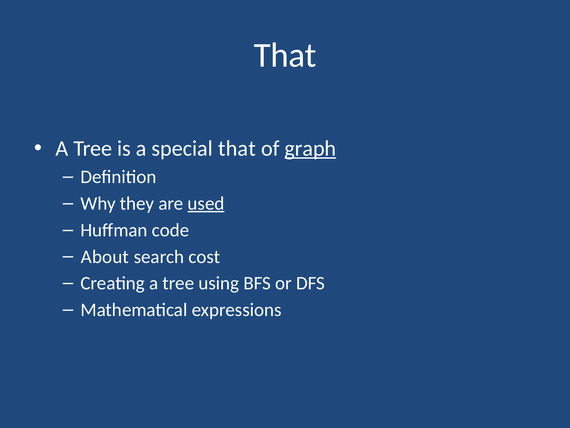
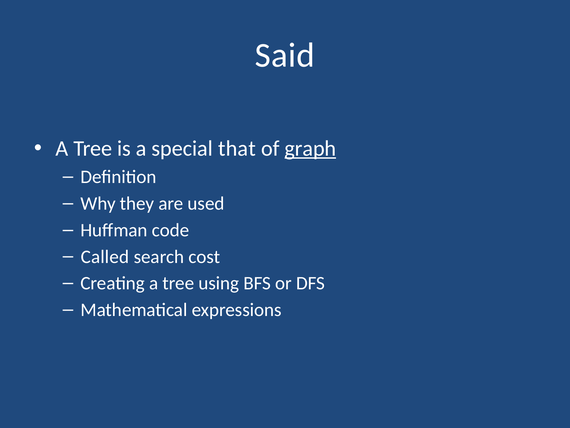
That: That -> Said (285, 55)
used underline: present -> none (206, 203)
About: About -> Called (105, 256)
